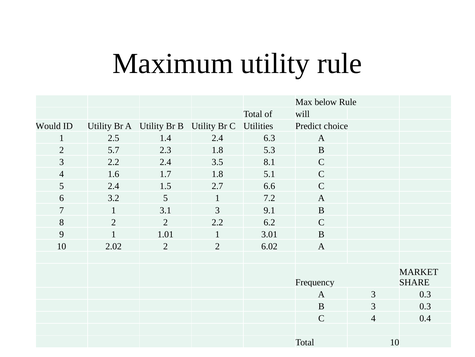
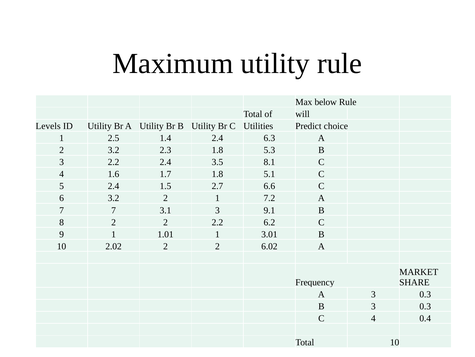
Would: Would -> Levels (48, 126)
2 5.7: 5.7 -> 3.2 (114, 150)
3.2 5: 5 -> 2 (166, 198)
7 1: 1 -> 7 (114, 210)
